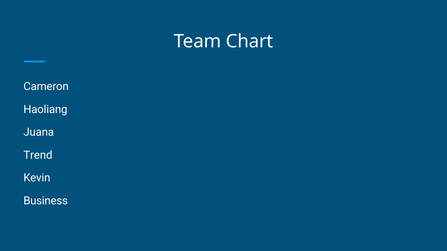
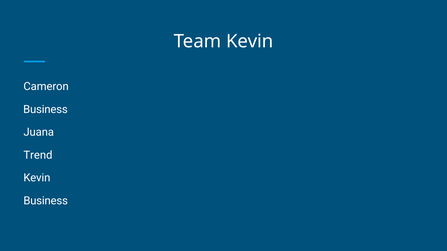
Team Chart: Chart -> Kevin (250, 42)
Haoliang: Haoliang -> Business (45, 110)
